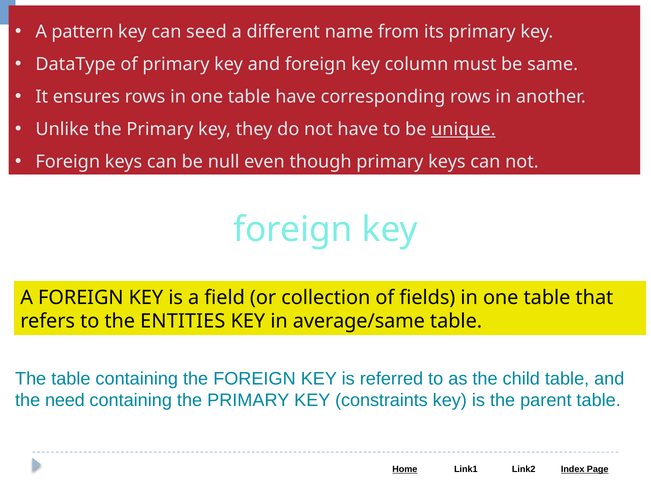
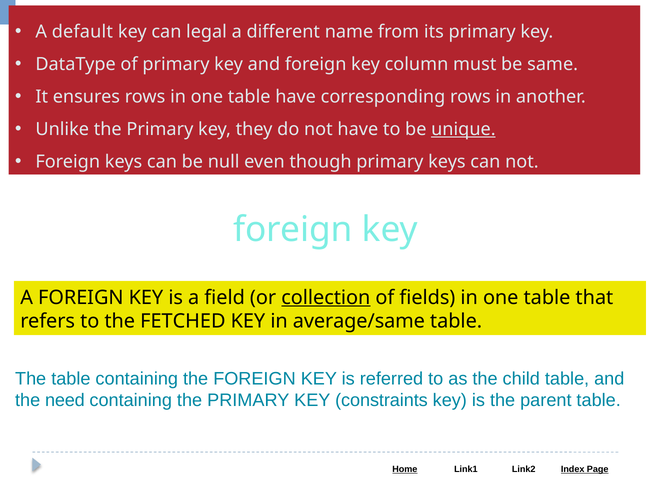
pattern: pattern -> default (82, 32)
seed: seed -> legal (207, 32)
collection underline: none -> present (326, 298)
ENTITIES: ENTITIES -> FETCHED (183, 322)
